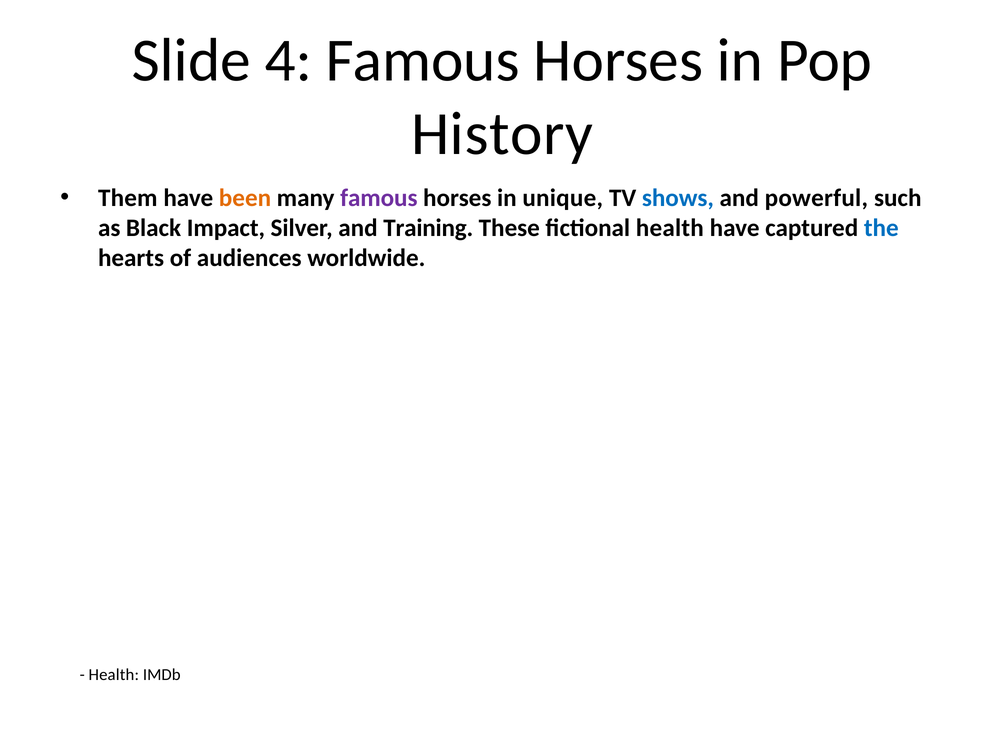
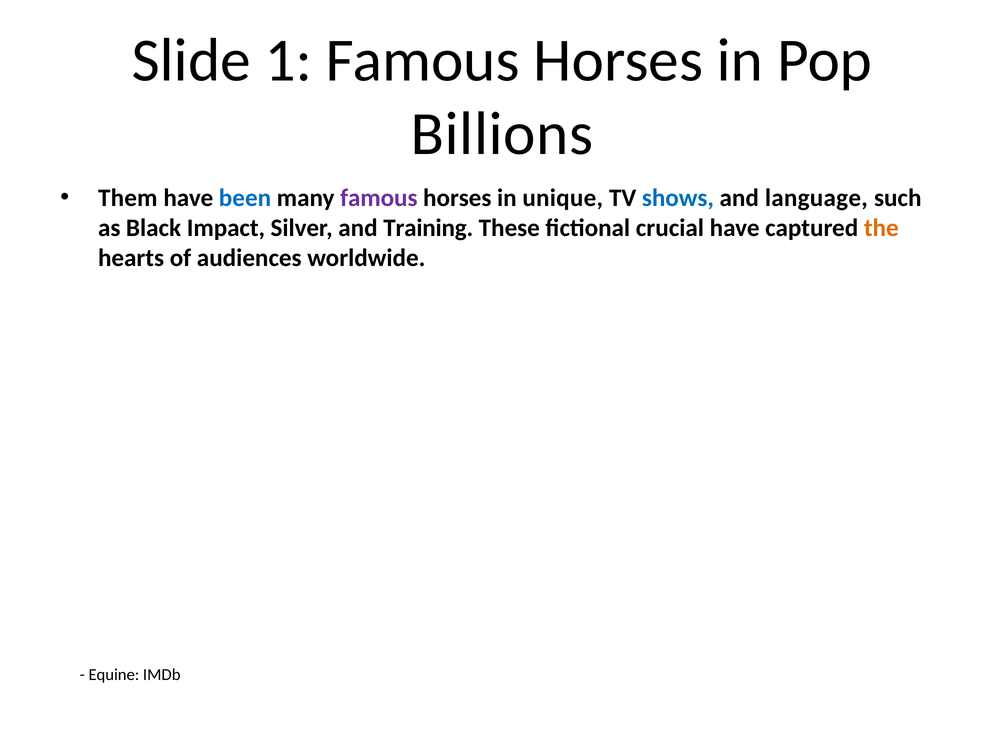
4: 4 -> 1 (288, 60)
History: History -> Billions (502, 134)
been colour: orange -> blue (245, 198)
powerful: powerful -> language (816, 198)
fictional health: health -> crucial (670, 228)
the colour: blue -> orange (881, 228)
Health: Health -> Equine (114, 674)
